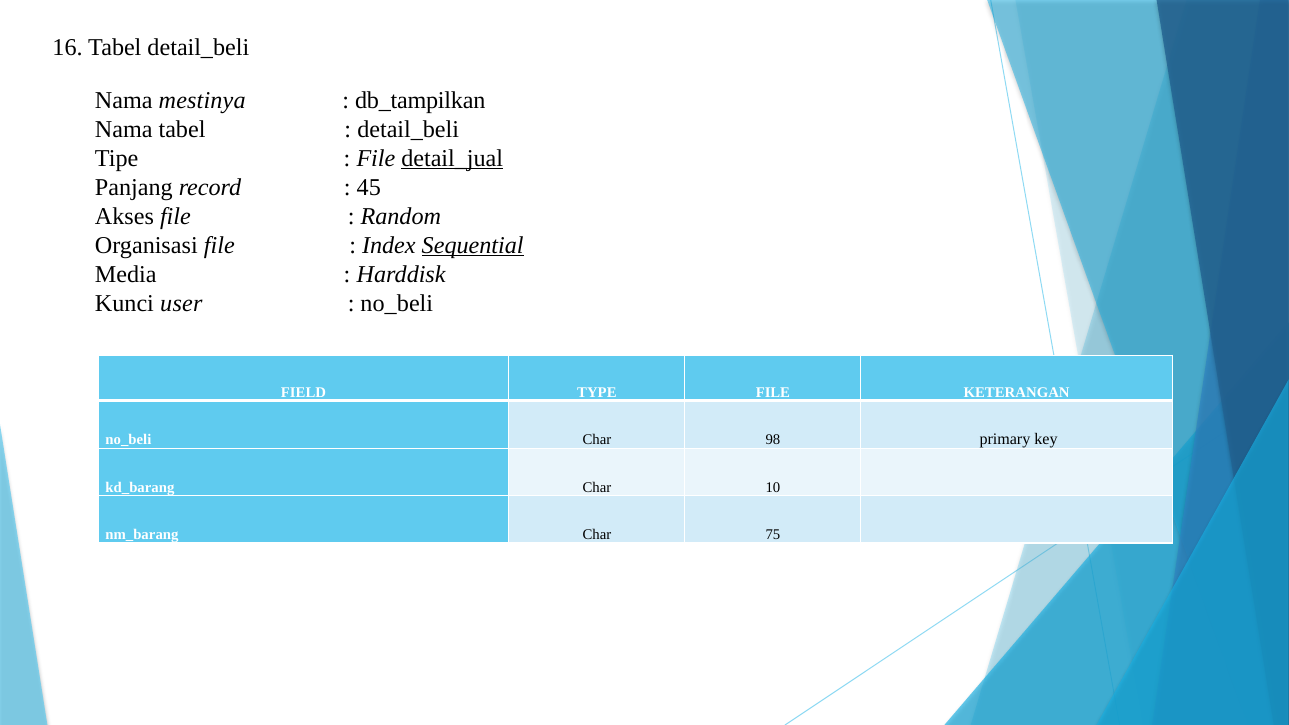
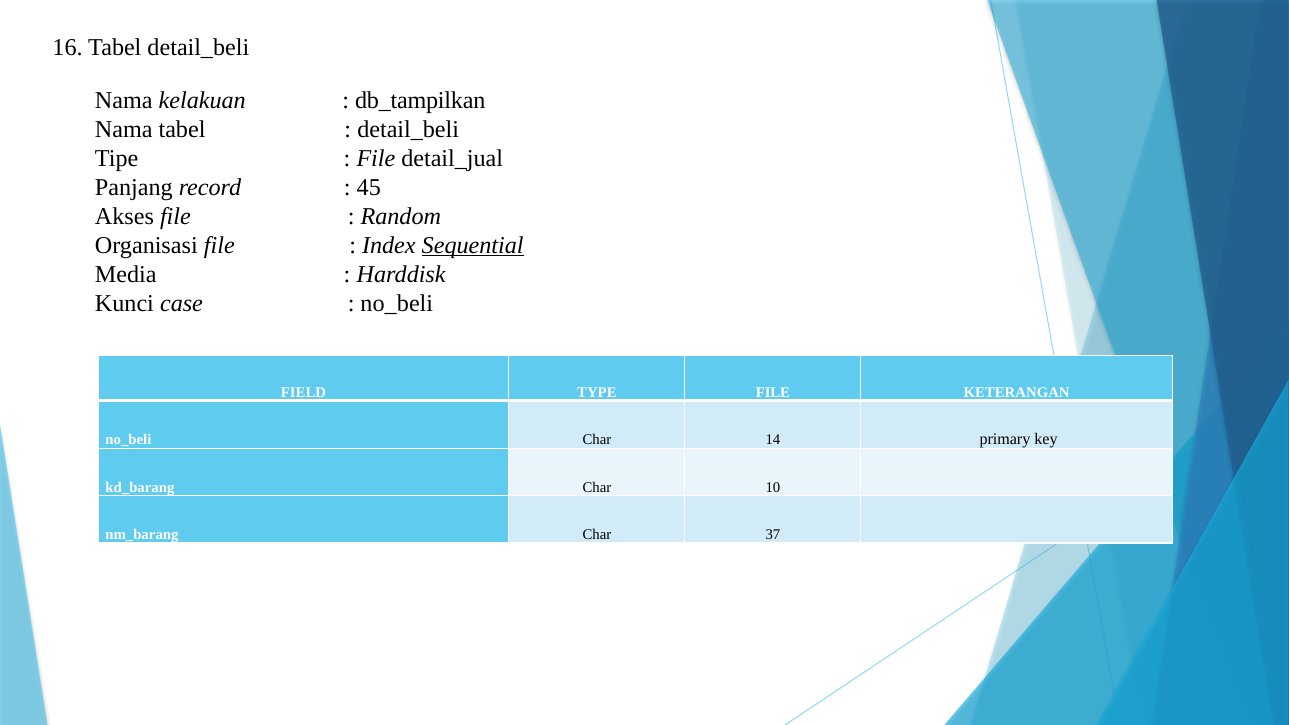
mestinya: mestinya -> kelakuan (202, 100)
detail_jual underline: present -> none (452, 158)
user: user -> case (182, 303)
98: 98 -> 14 (773, 440)
75: 75 -> 37 (773, 535)
